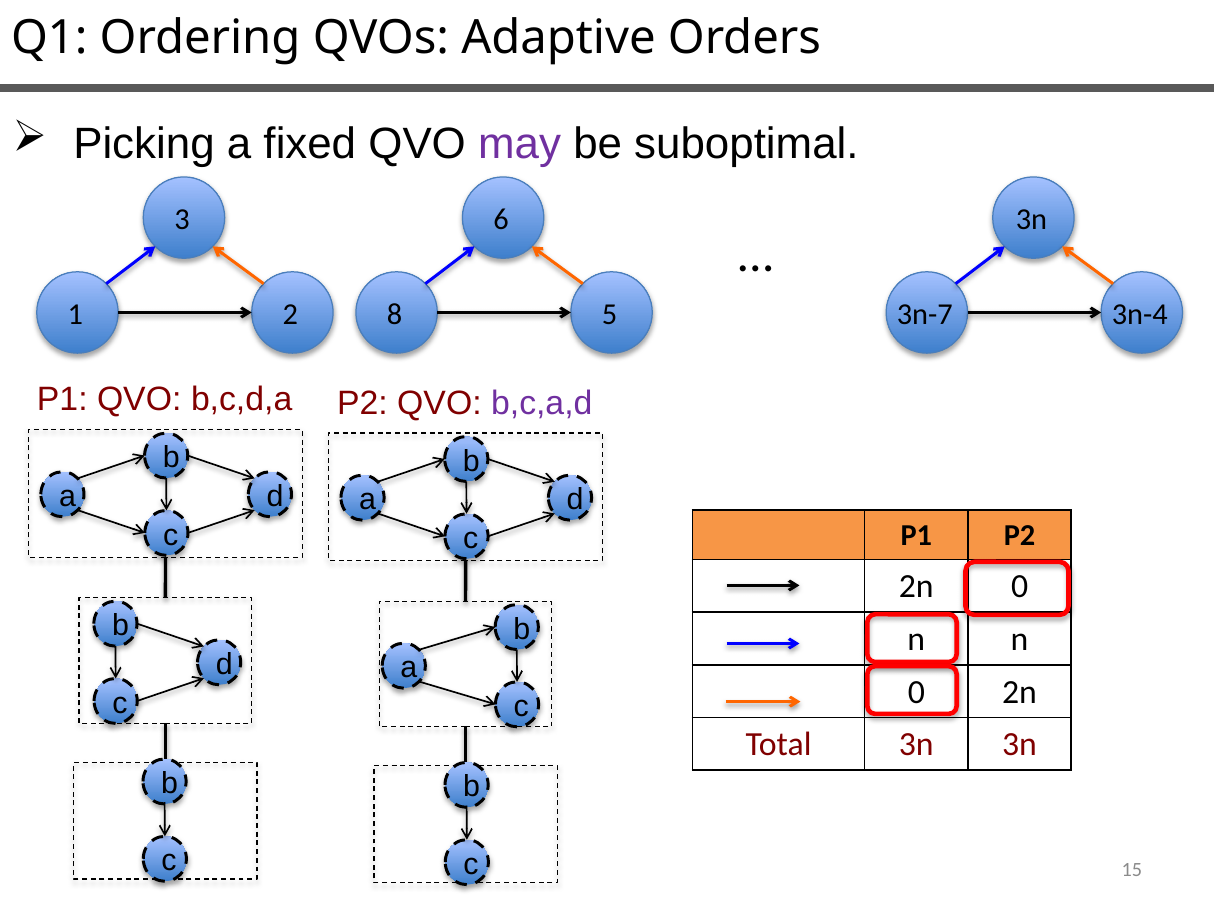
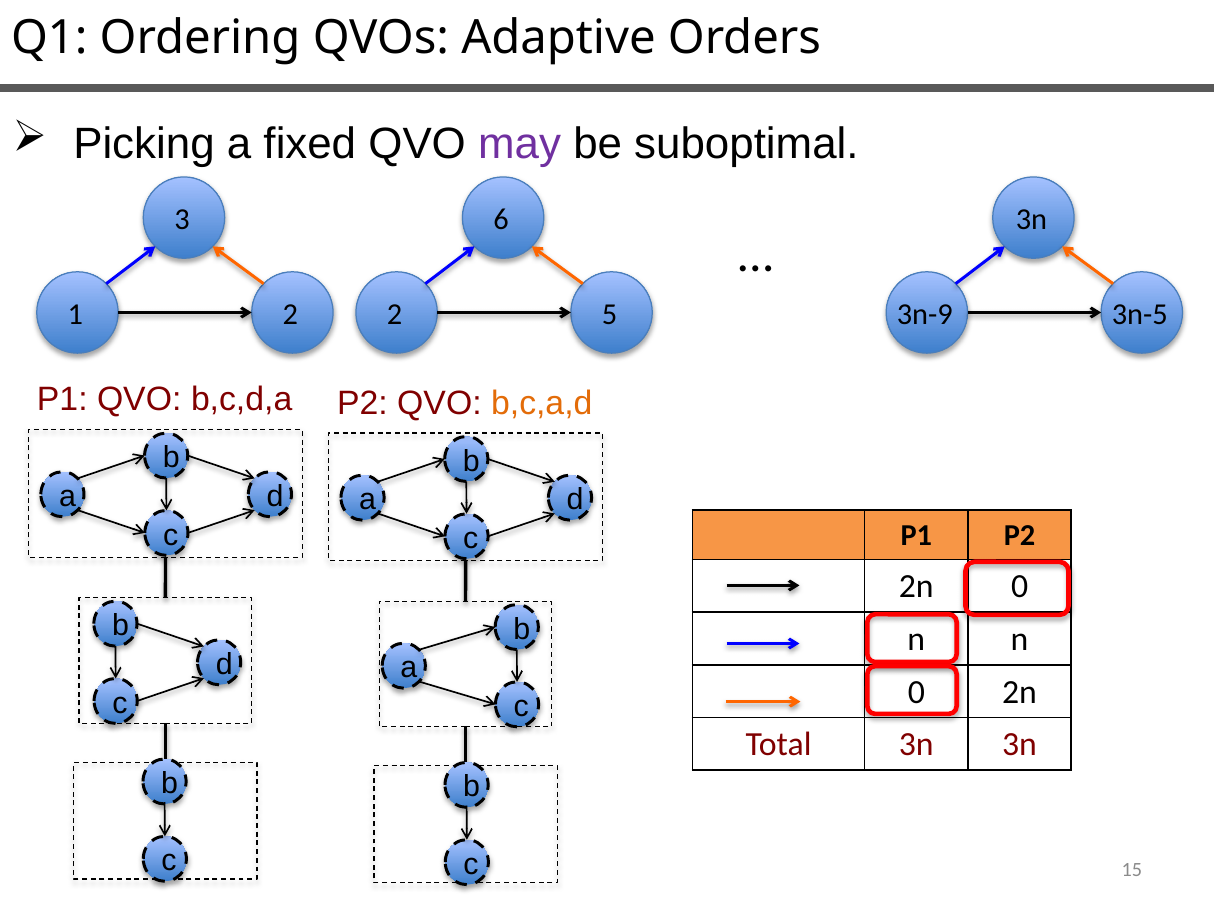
2 8: 8 -> 2 (395, 315)
3n-7: 3n-7 -> 3n-9 (925, 315)
3n-4: 3n-4 -> 3n-5 (1140, 315)
b,c,a,d colour: purple -> orange (542, 403)
